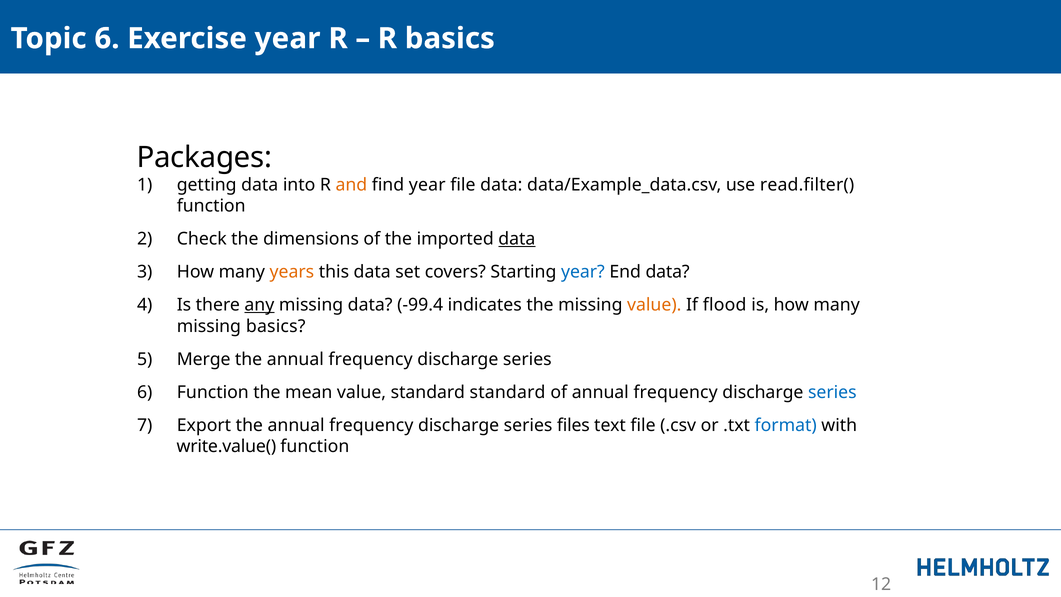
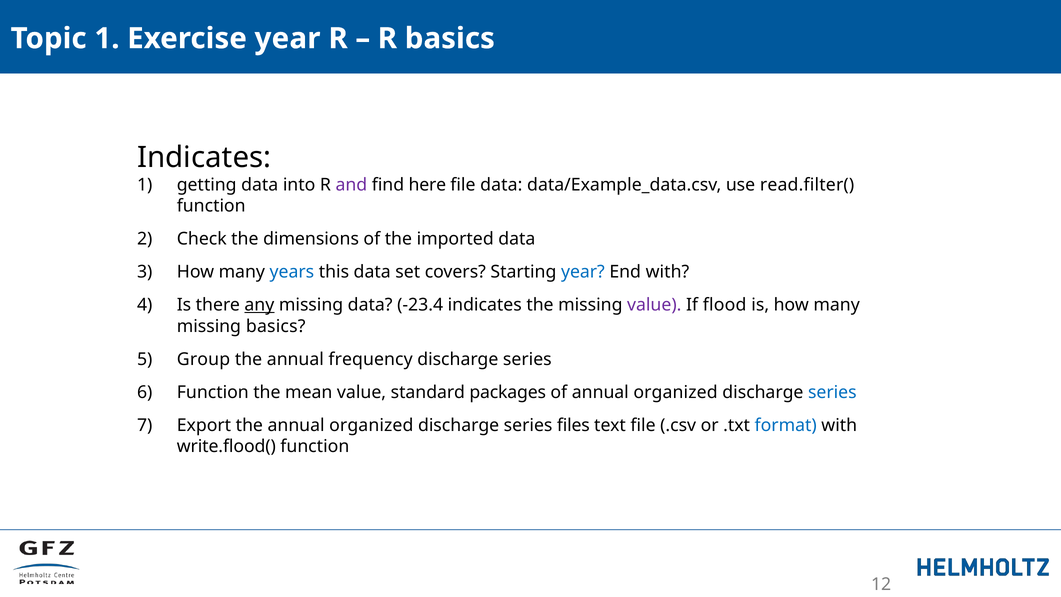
Topic 6: 6 -> 1 (107, 38)
Packages: Packages -> Indicates (204, 157)
and colour: orange -> purple (351, 185)
find year: year -> here (427, 185)
data underline: present -> none (517, 239)
years colour: orange -> blue (292, 272)
End data: data -> with (667, 272)
-99.4: -99.4 -> -23.4 (420, 305)
value colour: orange -> purple (654, 305)
Merge: Merge -> Group (204, 359)
standard standard: standard -> packages (508, 392)
of annual frequency: frequency -> organized (676, 392)
Export the annual frequency: frequency -> organized (371, 425)
write.value(: write.value( -> write.flood( (226, 446)
